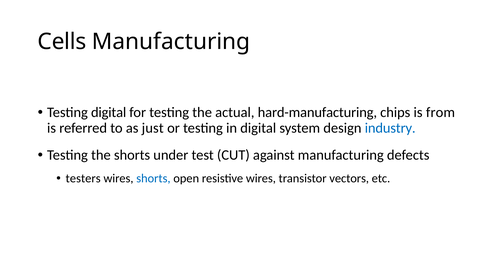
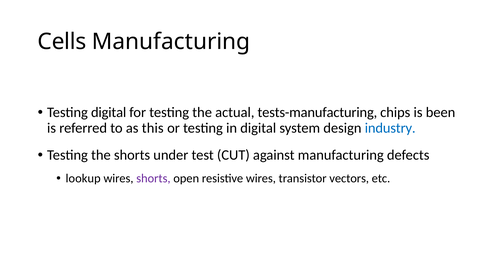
hard-manufacturing: hard-manufacturing -> tests-manufacturing (317, 113)
from: from -> been (441, 113)
just: just -> this (153, 128)
testers: testers -> lookup (83, 178)
shorts colour: blue -> purple (153, 178)
